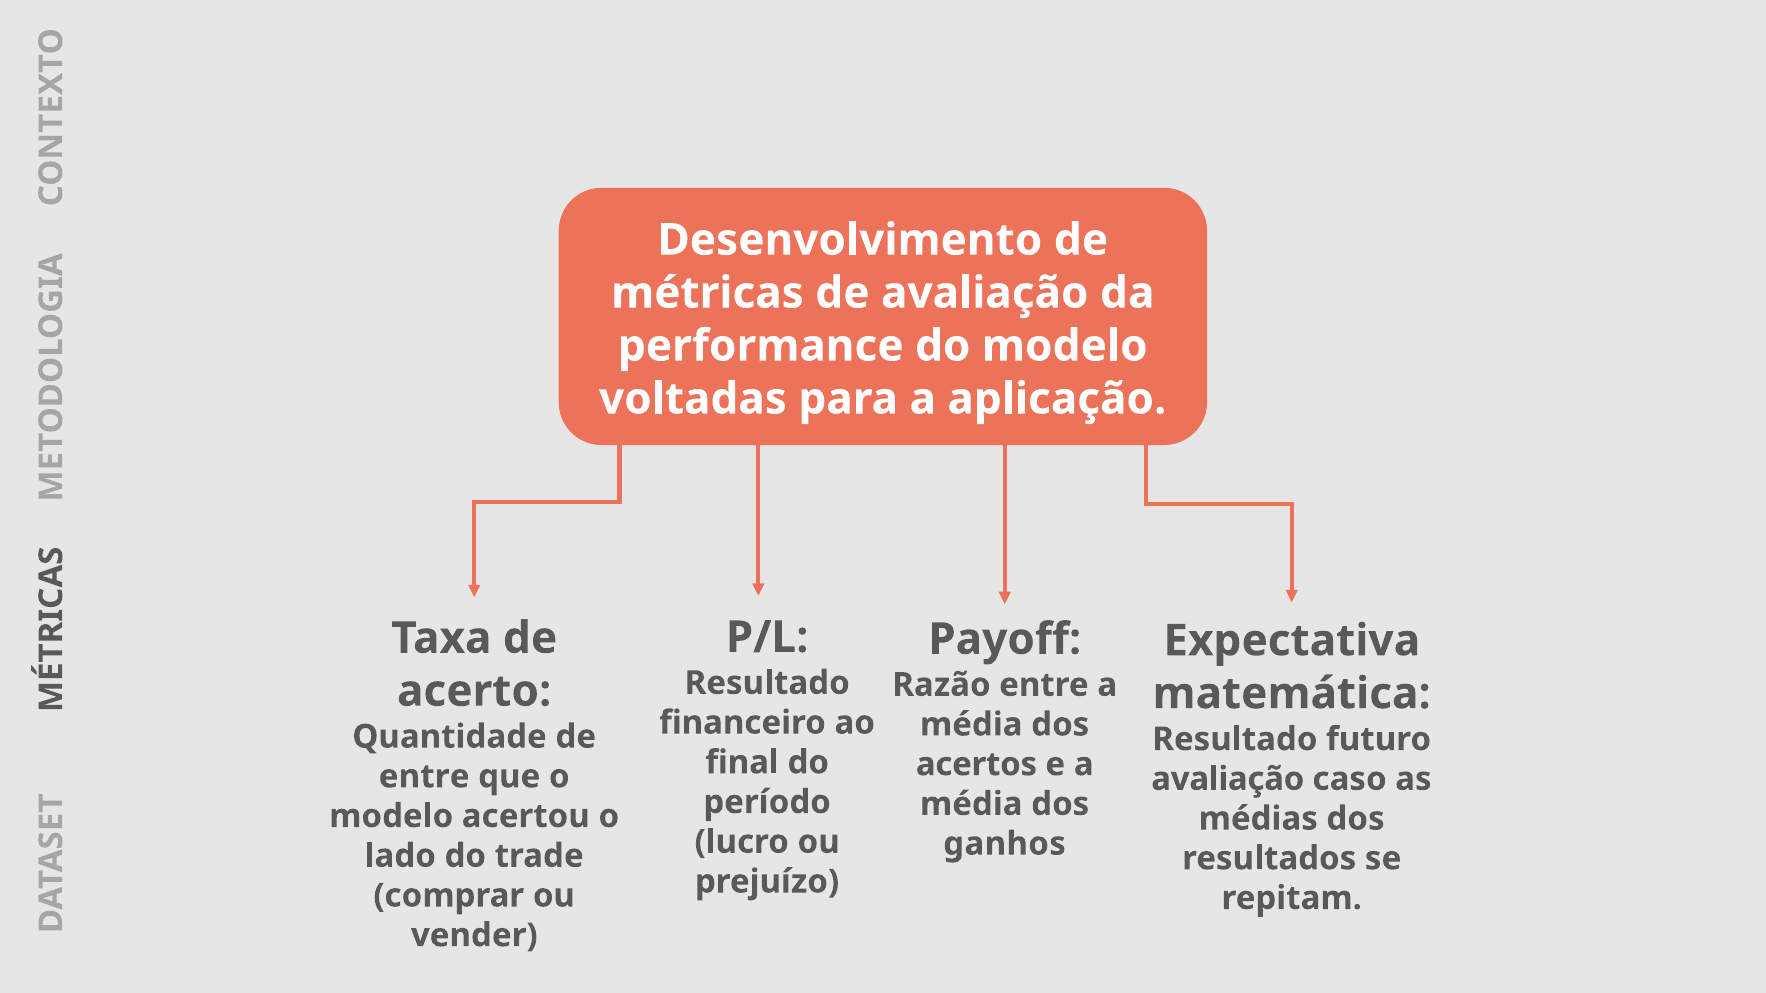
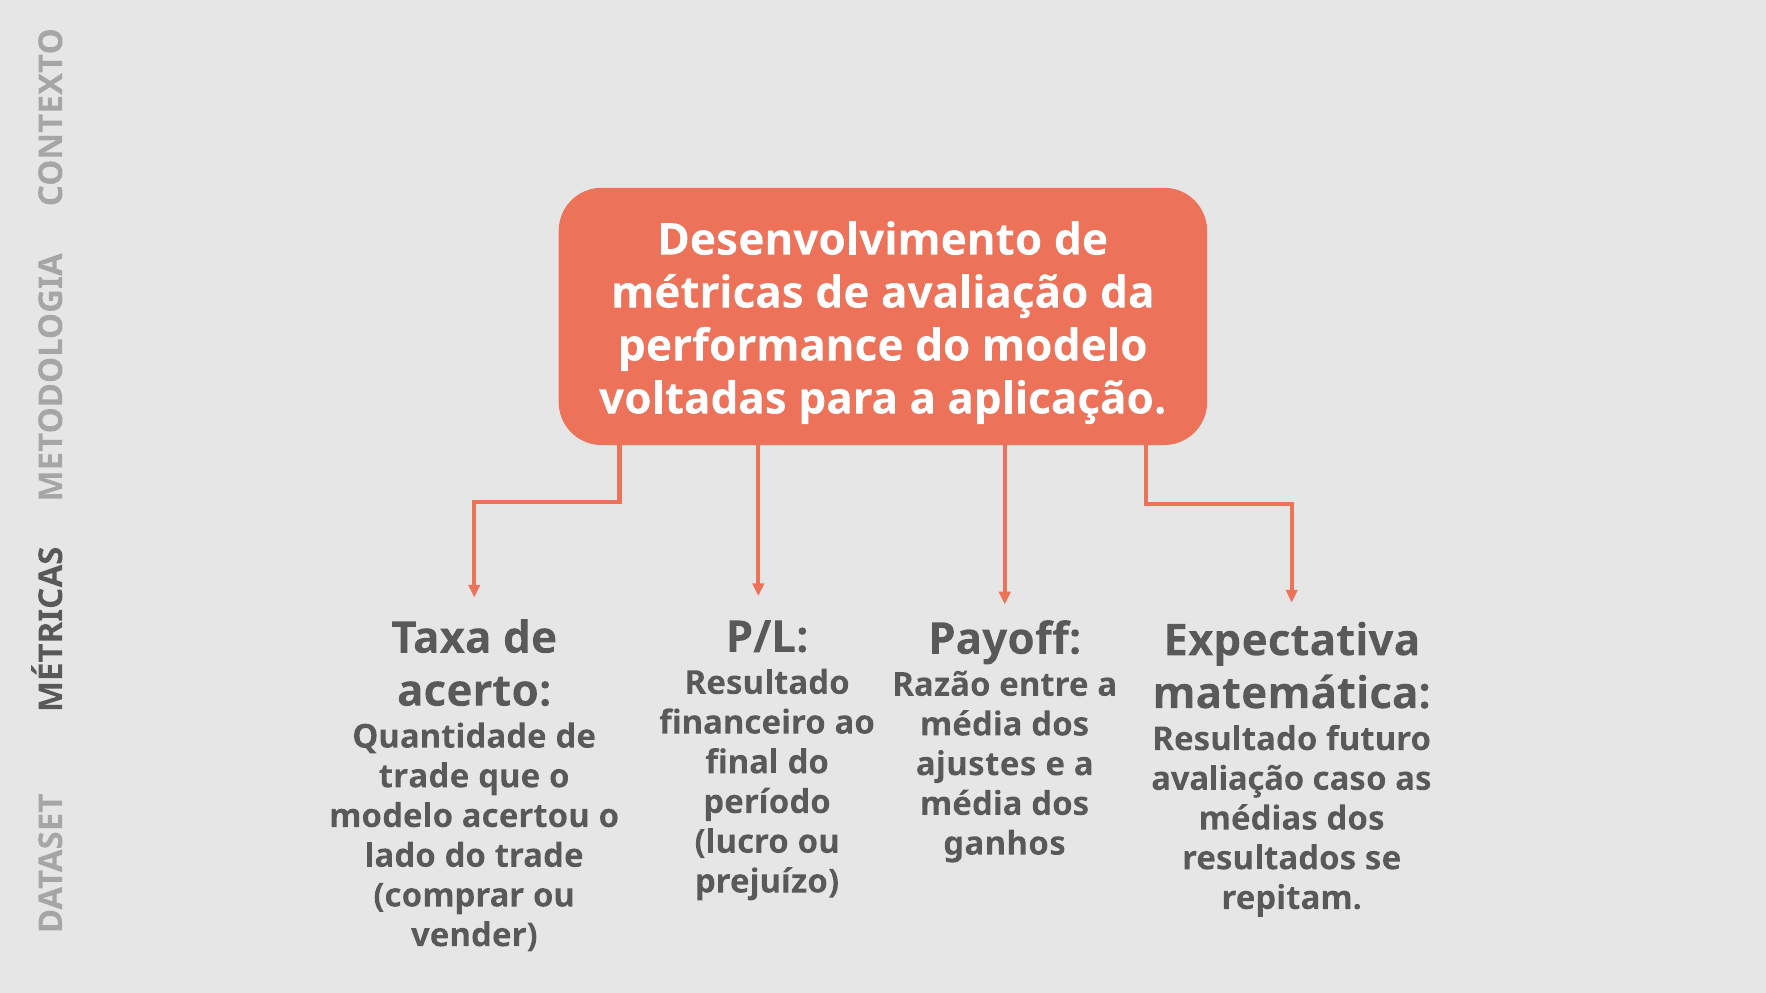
acertos: acertos -> ajustes (976, 765)
entre: entre -> trade (424, 777)
